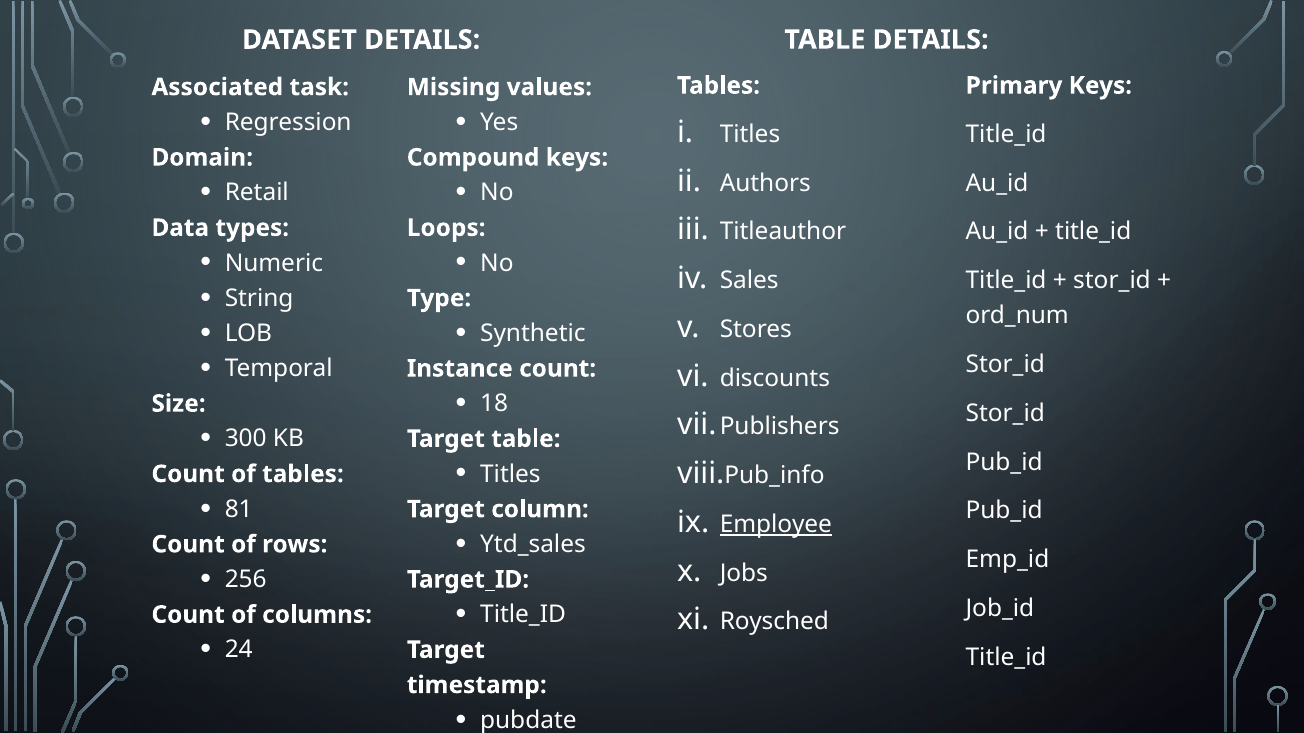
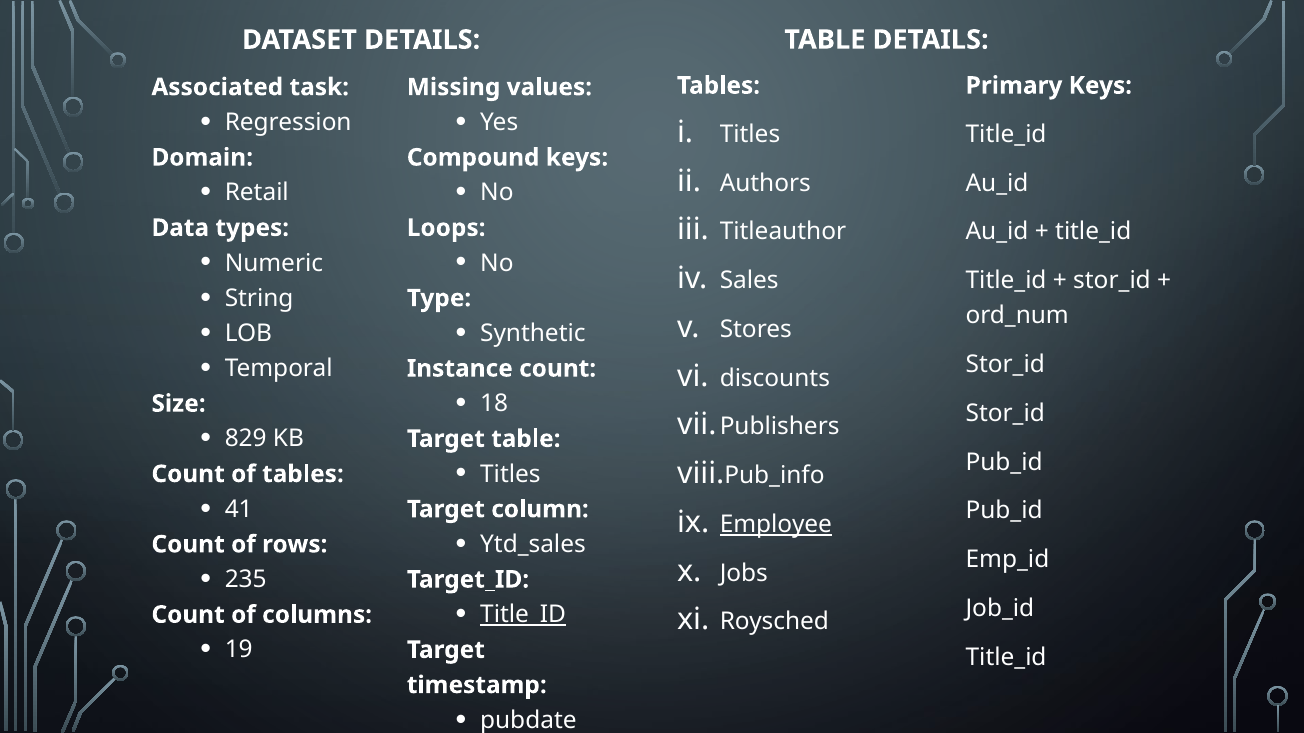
300: 300 -> 829 (246, 439)
81: 81 -> 41 (239, 510)
256: 256 -> 235 (246, 580)
Title_ID underline: none -> present (523, 615)
24: 24 -> 19 (239, 650)
